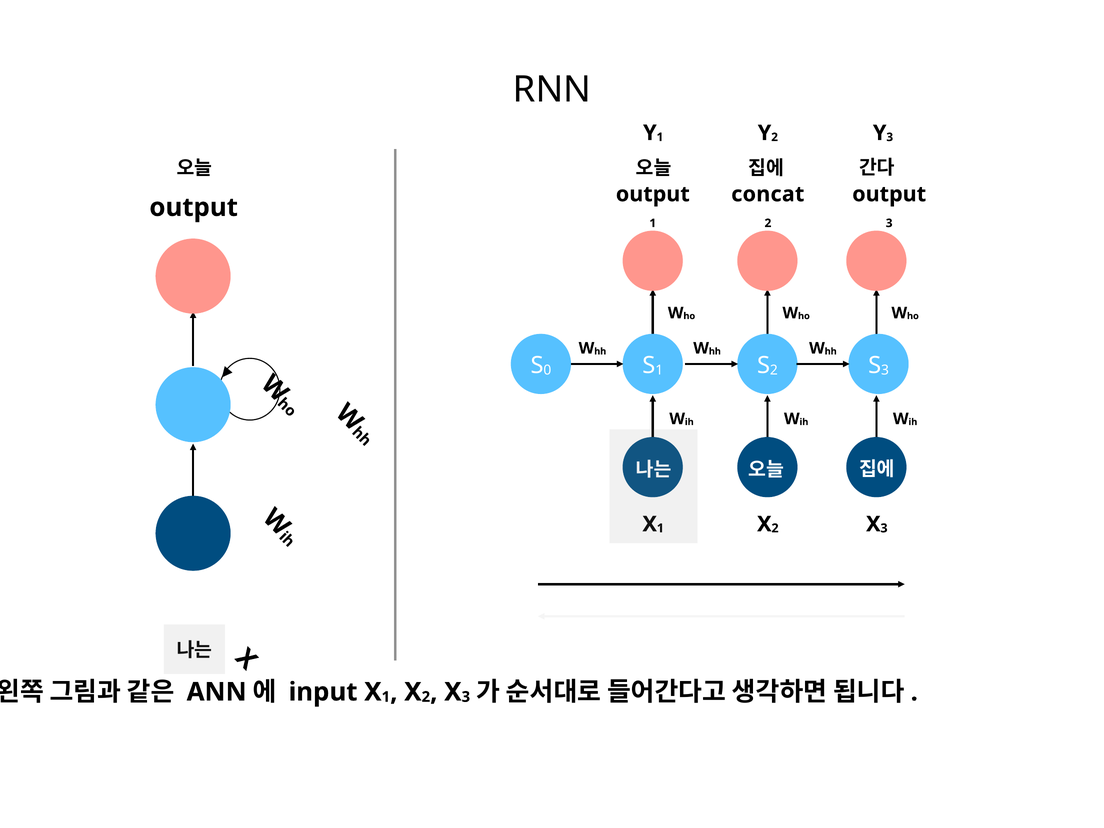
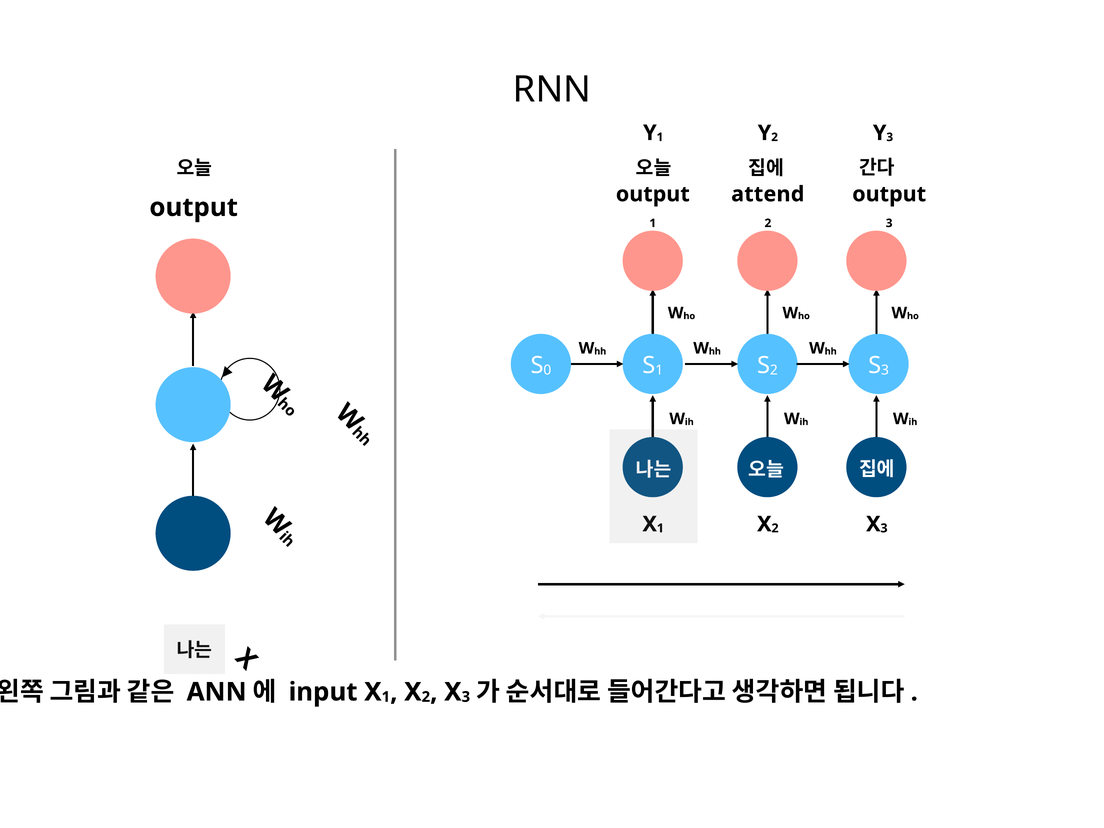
concat: concat -> attend (768, 194)
